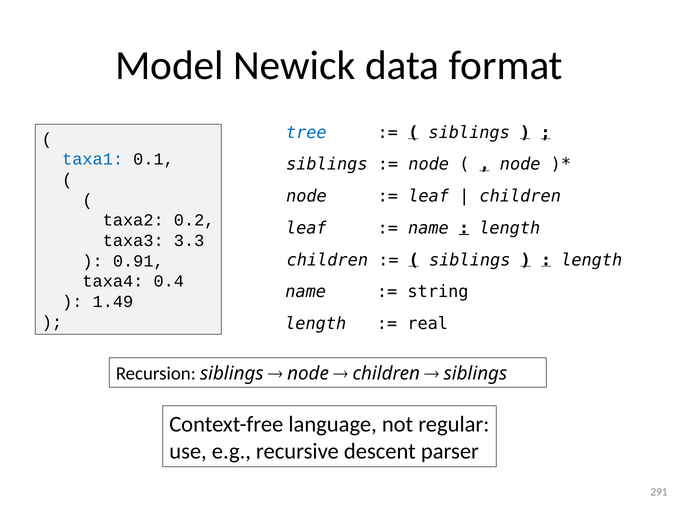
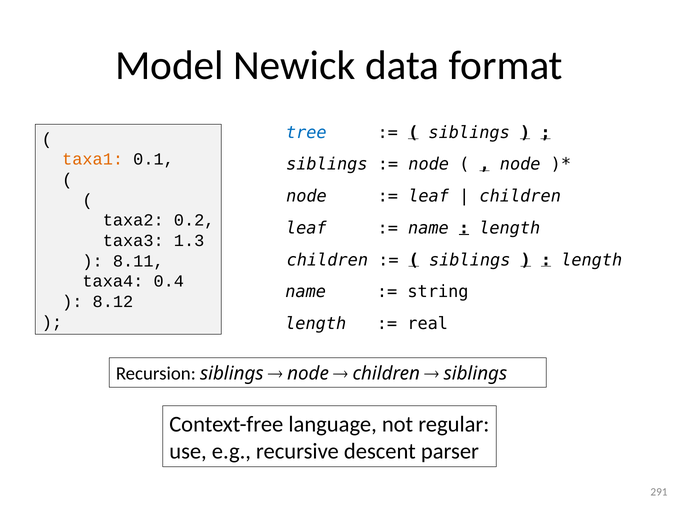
taxa1 colour: blue -> orange (93, 159)
3.3: 3.3 -> 1.3 (189, 241)
0.91: 0.91 -> 8.11 (138, 261)
1.49: 1.49 -> 8.12 (113, 301)
